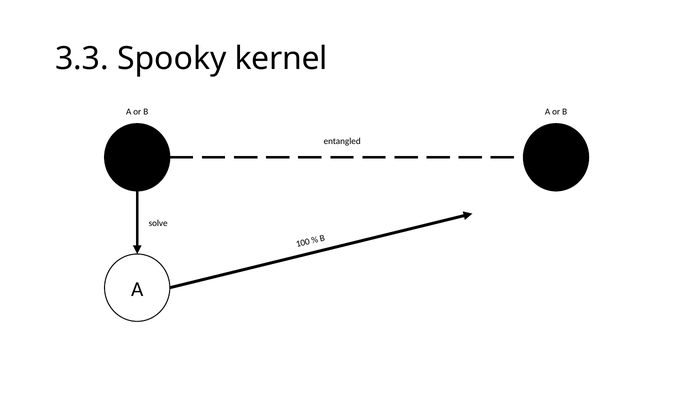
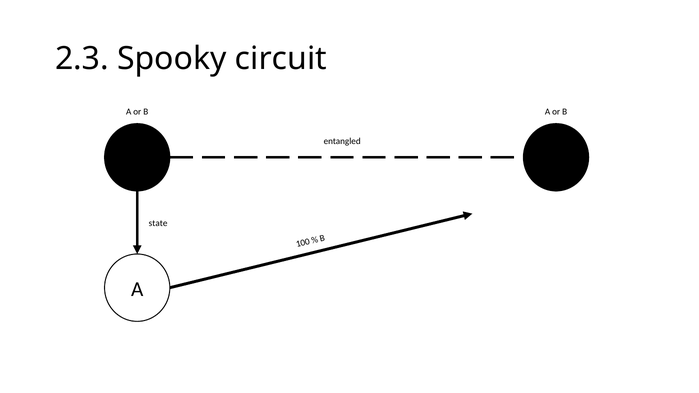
3.3: 3.3 -> 2.3 (82, 59)
kernel: kernel -> circuit (281, 59)
solve: solve -> state (158, 223)
